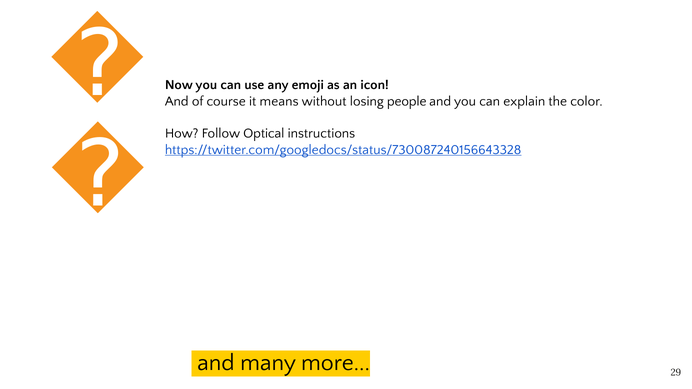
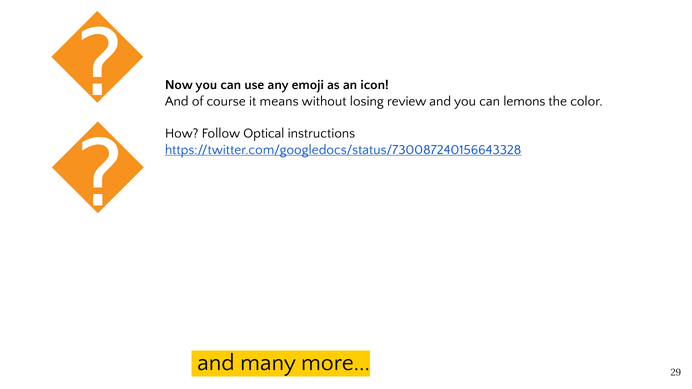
people: people -> review (407, 101)
explain: explain -> lemons (524, 101)
